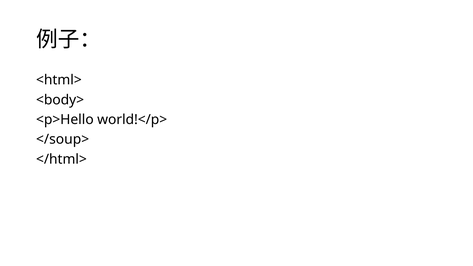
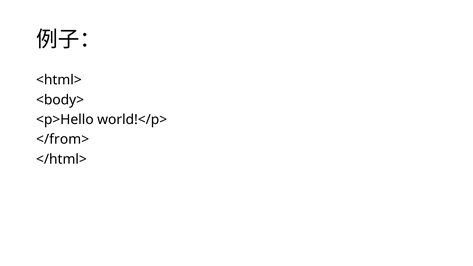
</soup>: </soup> -> </from> (63, 139)
